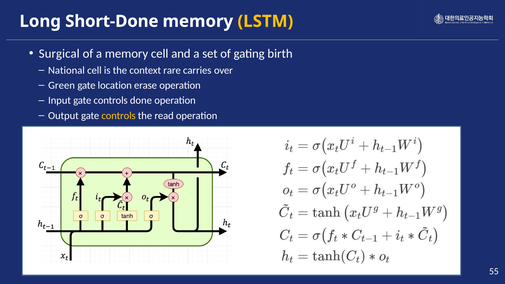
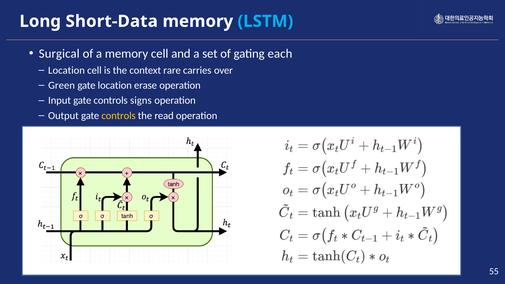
Short-Done: Short-Done -> Short-Data (112, 21)
LSTM colour: yellow -> light blue (265, 21)
birth: birth -> each (280, 54)
National: National -> Location (66, 70)
done: done -> signs (141, 101)
